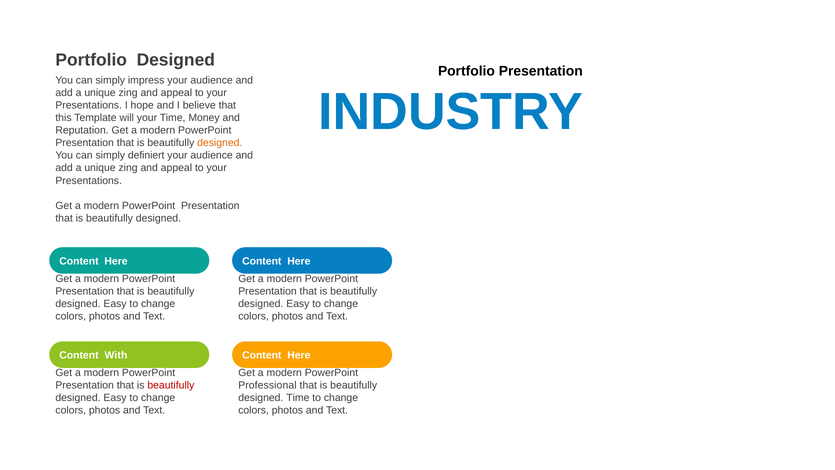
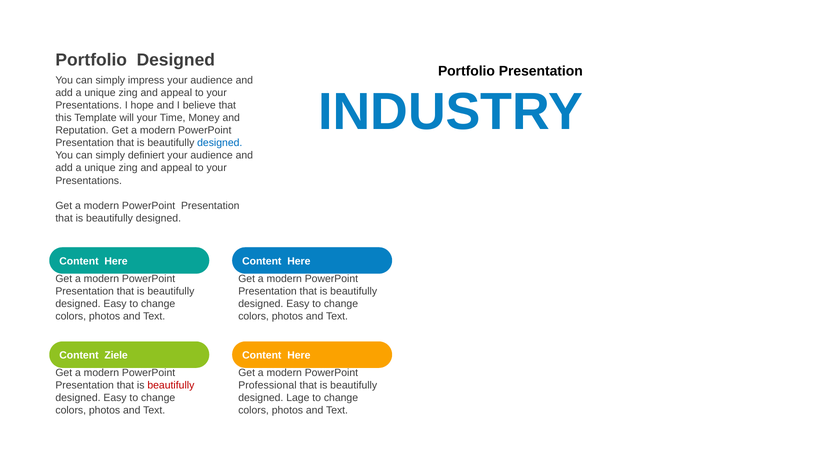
designed colour: orange -> blue (220, 143)
With: With -> Ziele (116, 355)
designed Time: Time -> Lage (298, 398)
